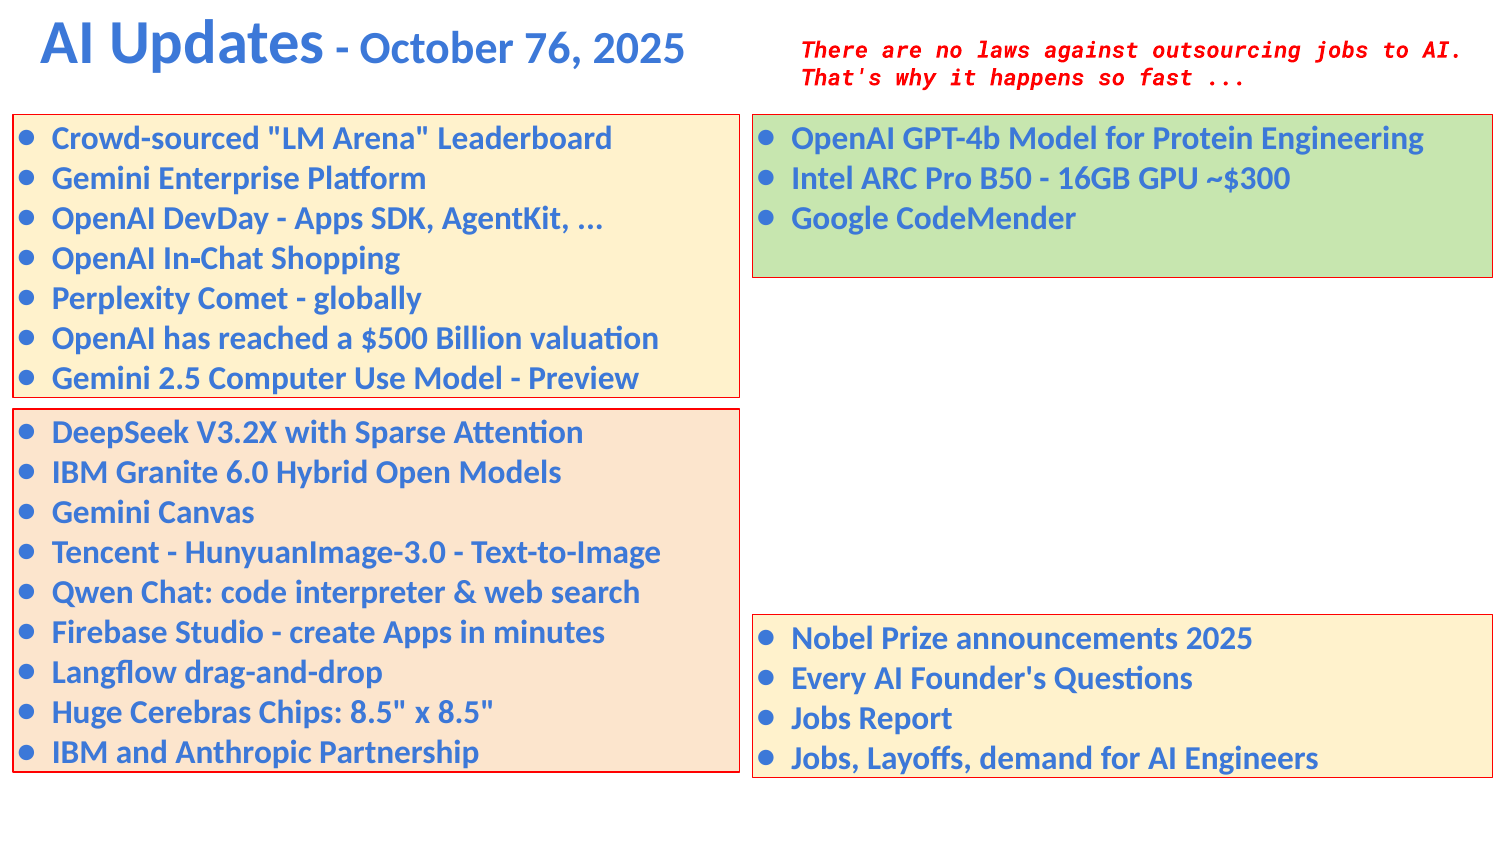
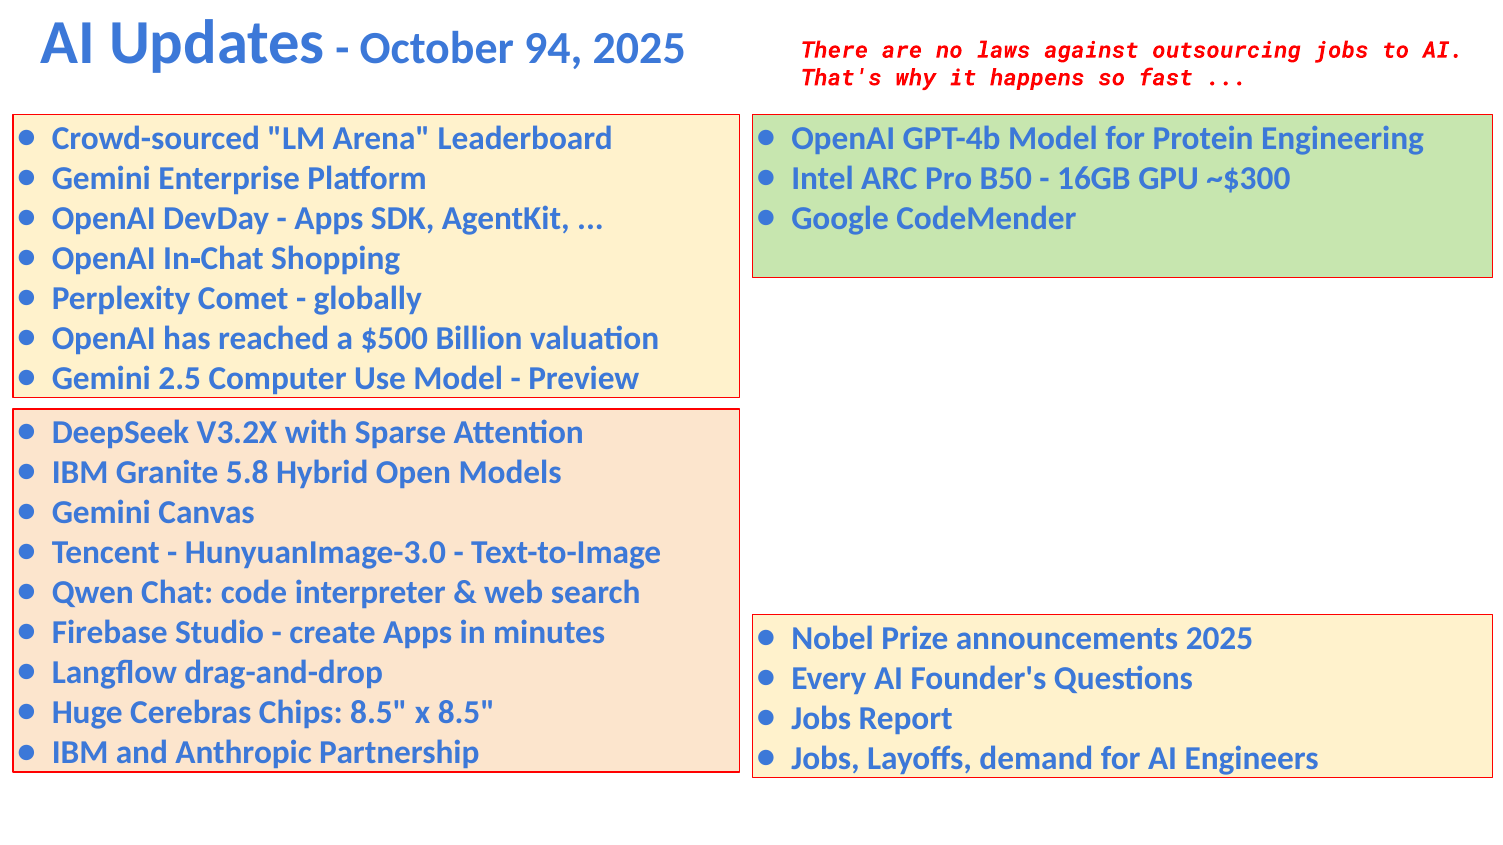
76: 76 -> 94 (553, 49)
6.0: 6.0 -> 5.8 (247, 473)
